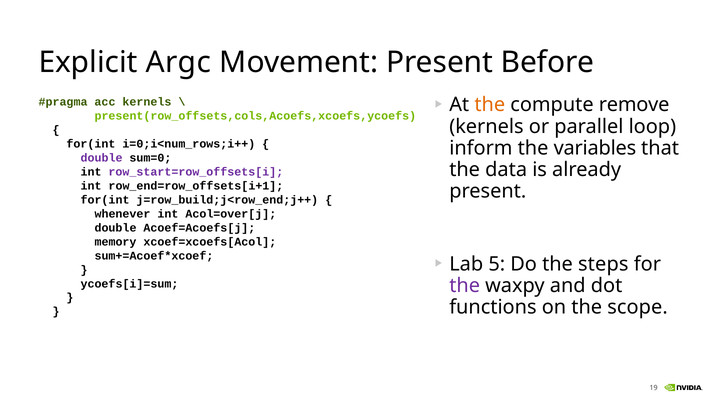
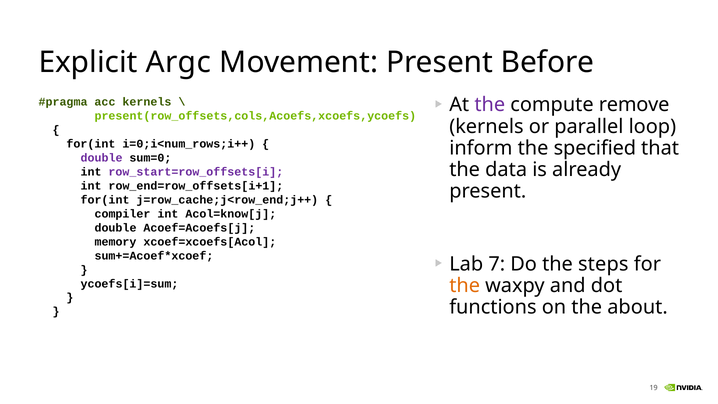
the colour: orange -> purple (490, 105)
variables: variables -> specified (595, 148)
j=row_build;j<row_end;j++: j=row_build;j<row_end;j++ -> j=row_cache;j<row_end;j++ (227, 200)
whenever: whenever -> compiler (122, 214)
Acol=over[j: Acol=over[j -> Acol=know[j (231, 214)
5: 5 -> 7 (497, 264)
the colour: purple -> orange (465, 286)
scope: scope -> about (638, 307)
